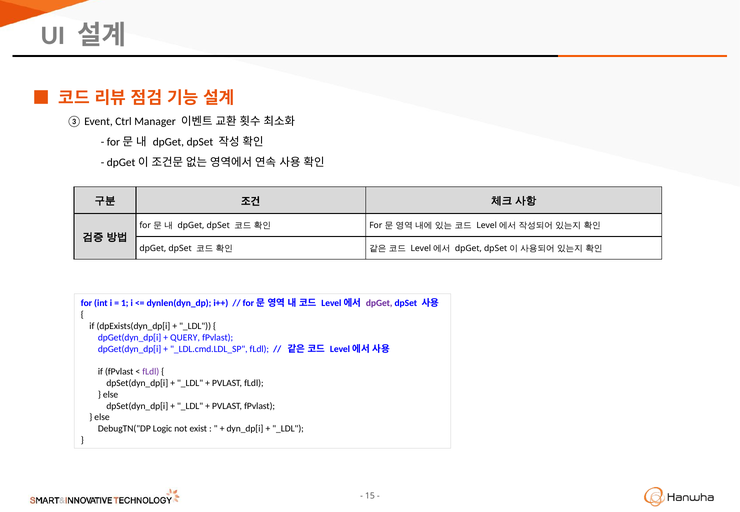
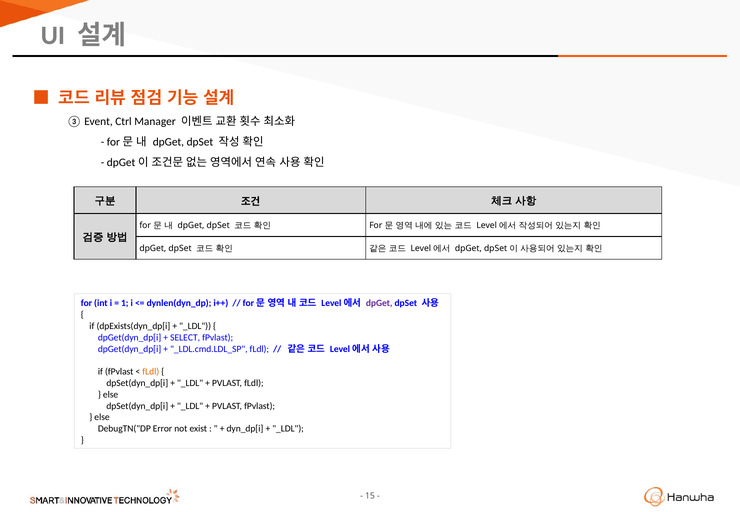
QUERY: QUERY -> SELECT (185, 338)
fLdl colour: purple -> orange (151, 372)
Logic: Logic -> Error (162, 429)
